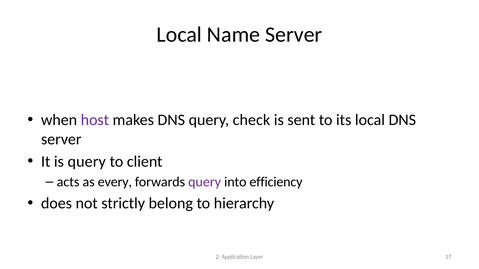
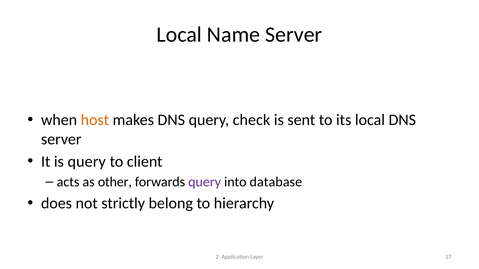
host colour: purple -> orange (95, 120)
every: every -> other (115, 182)
efficiency: efficiency -> database (276, 182)
